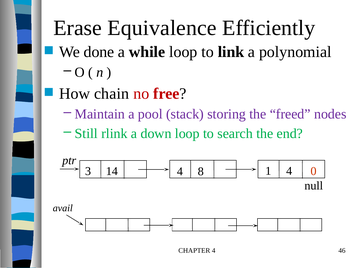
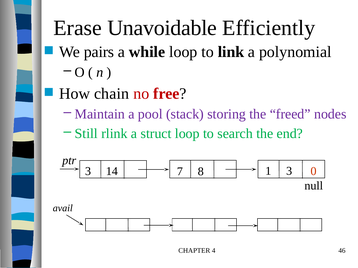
Equivalence: Equivalence -> Unavoidable (162, 28)
done: done -> pairs (99, 52)
down: down -> struct (156, 134)
14 4: 4 -> 7 (180, 172)
1 4: 4 -> 3 (289, 171)
